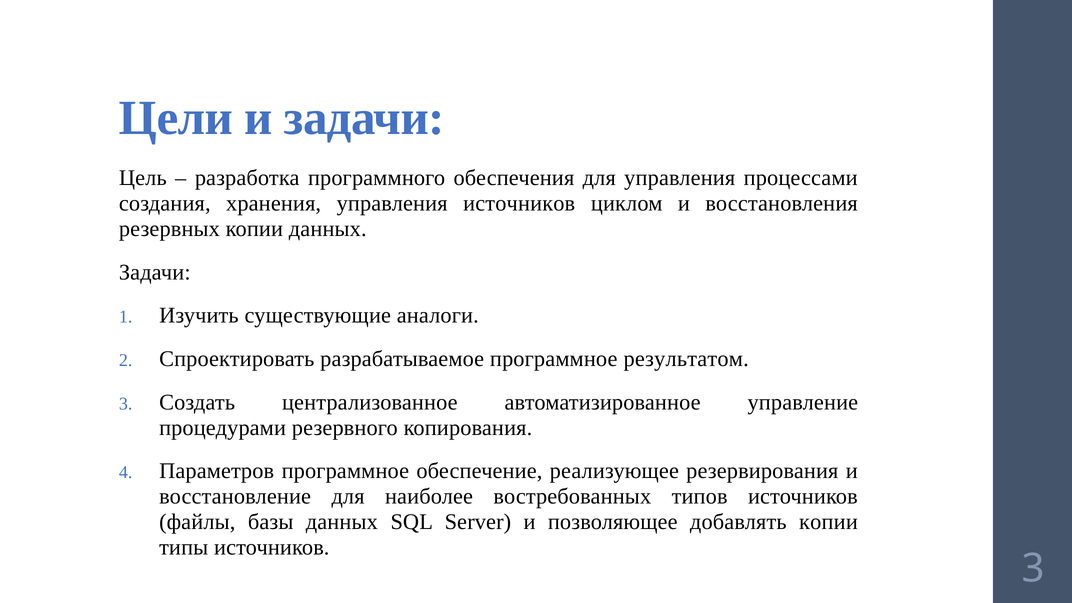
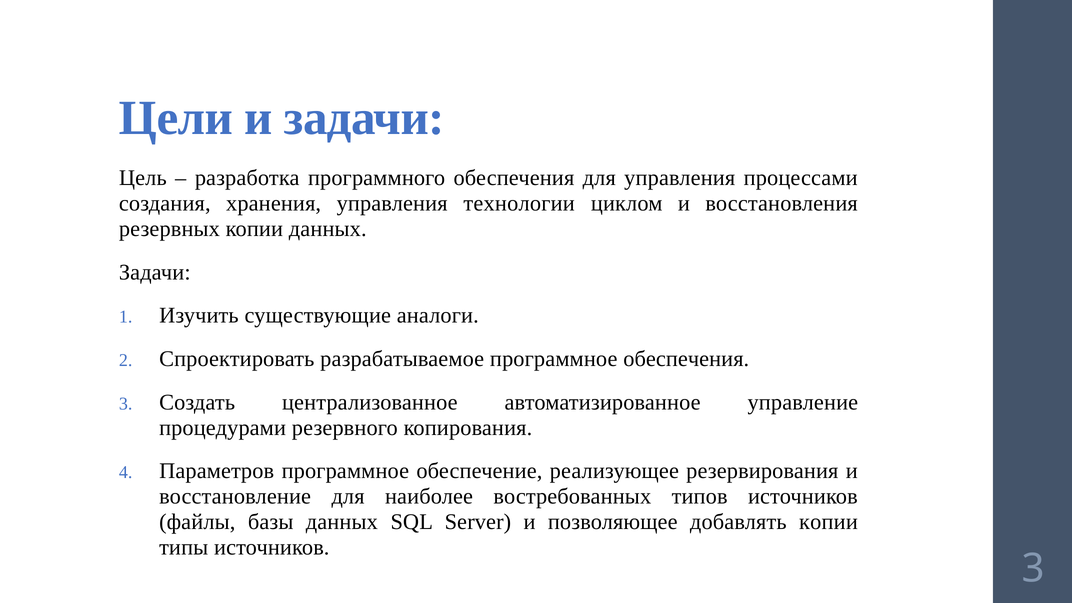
управления источников: источников -> технологии (519, 203)
программное результатом: результатом -> обеспечения (686, 359)
